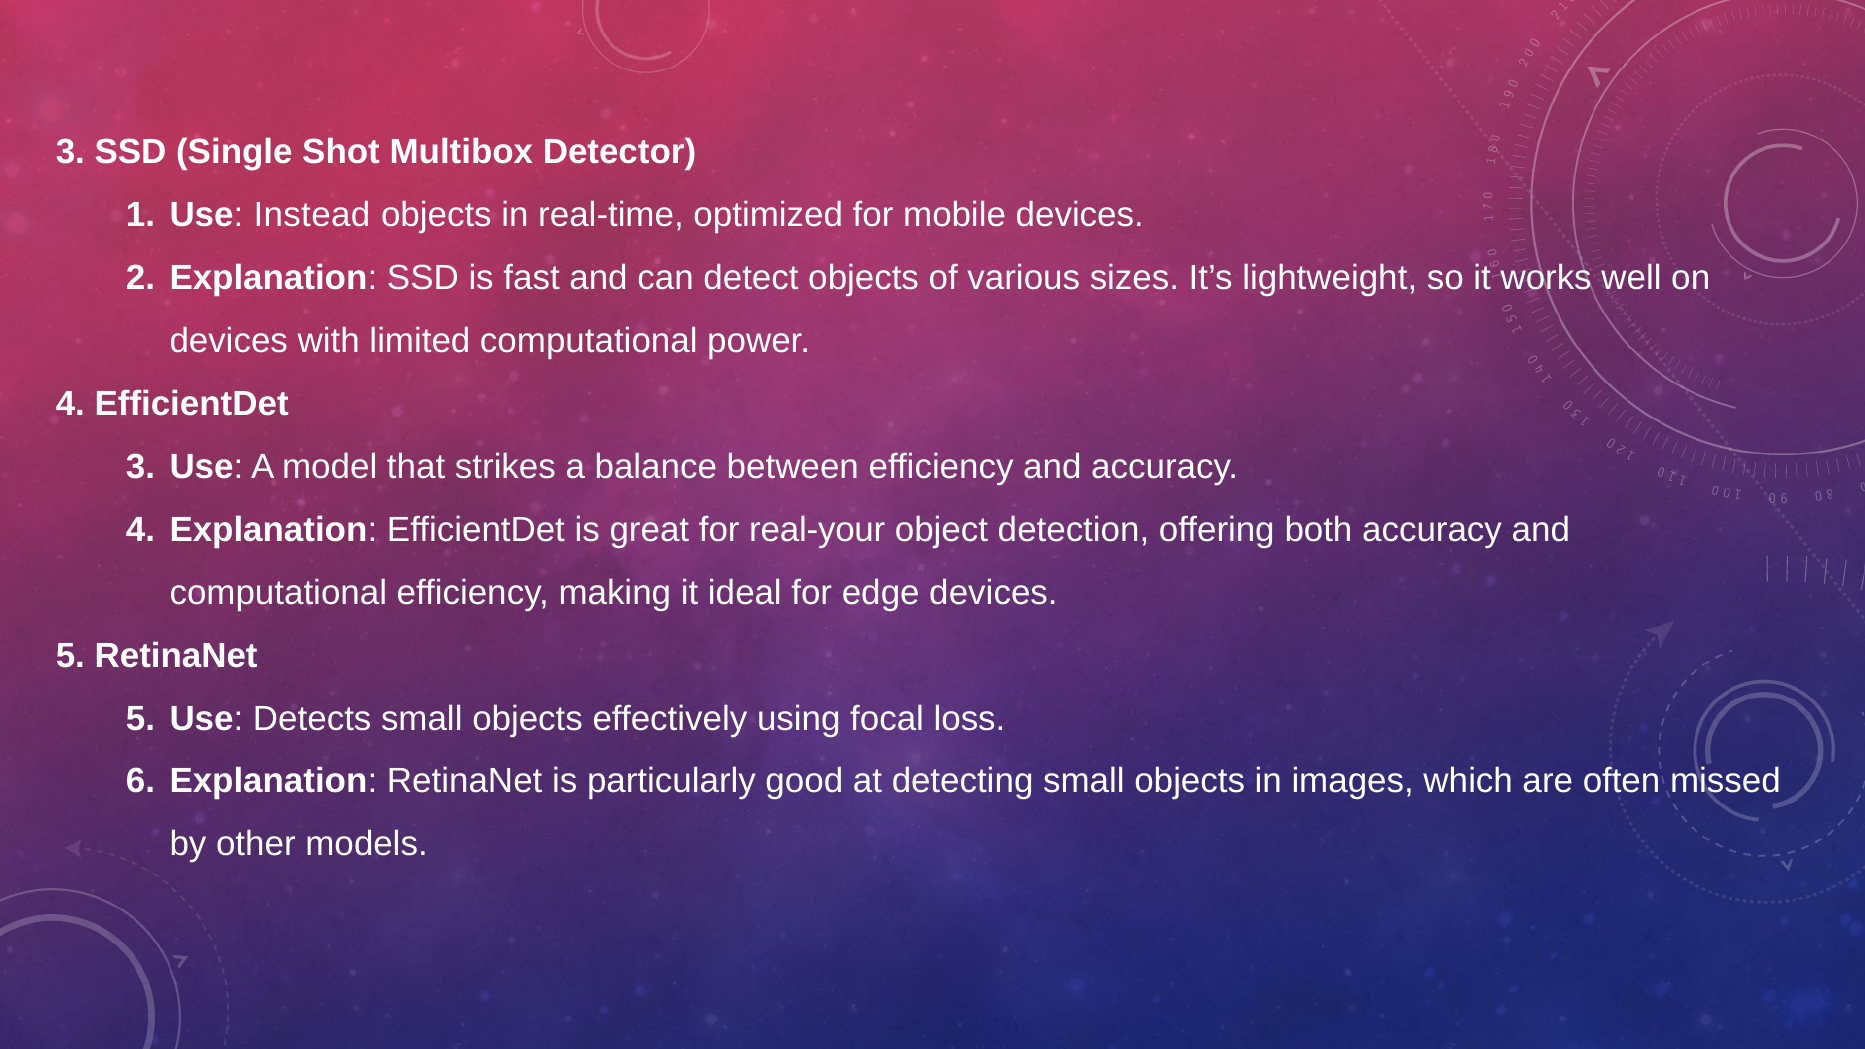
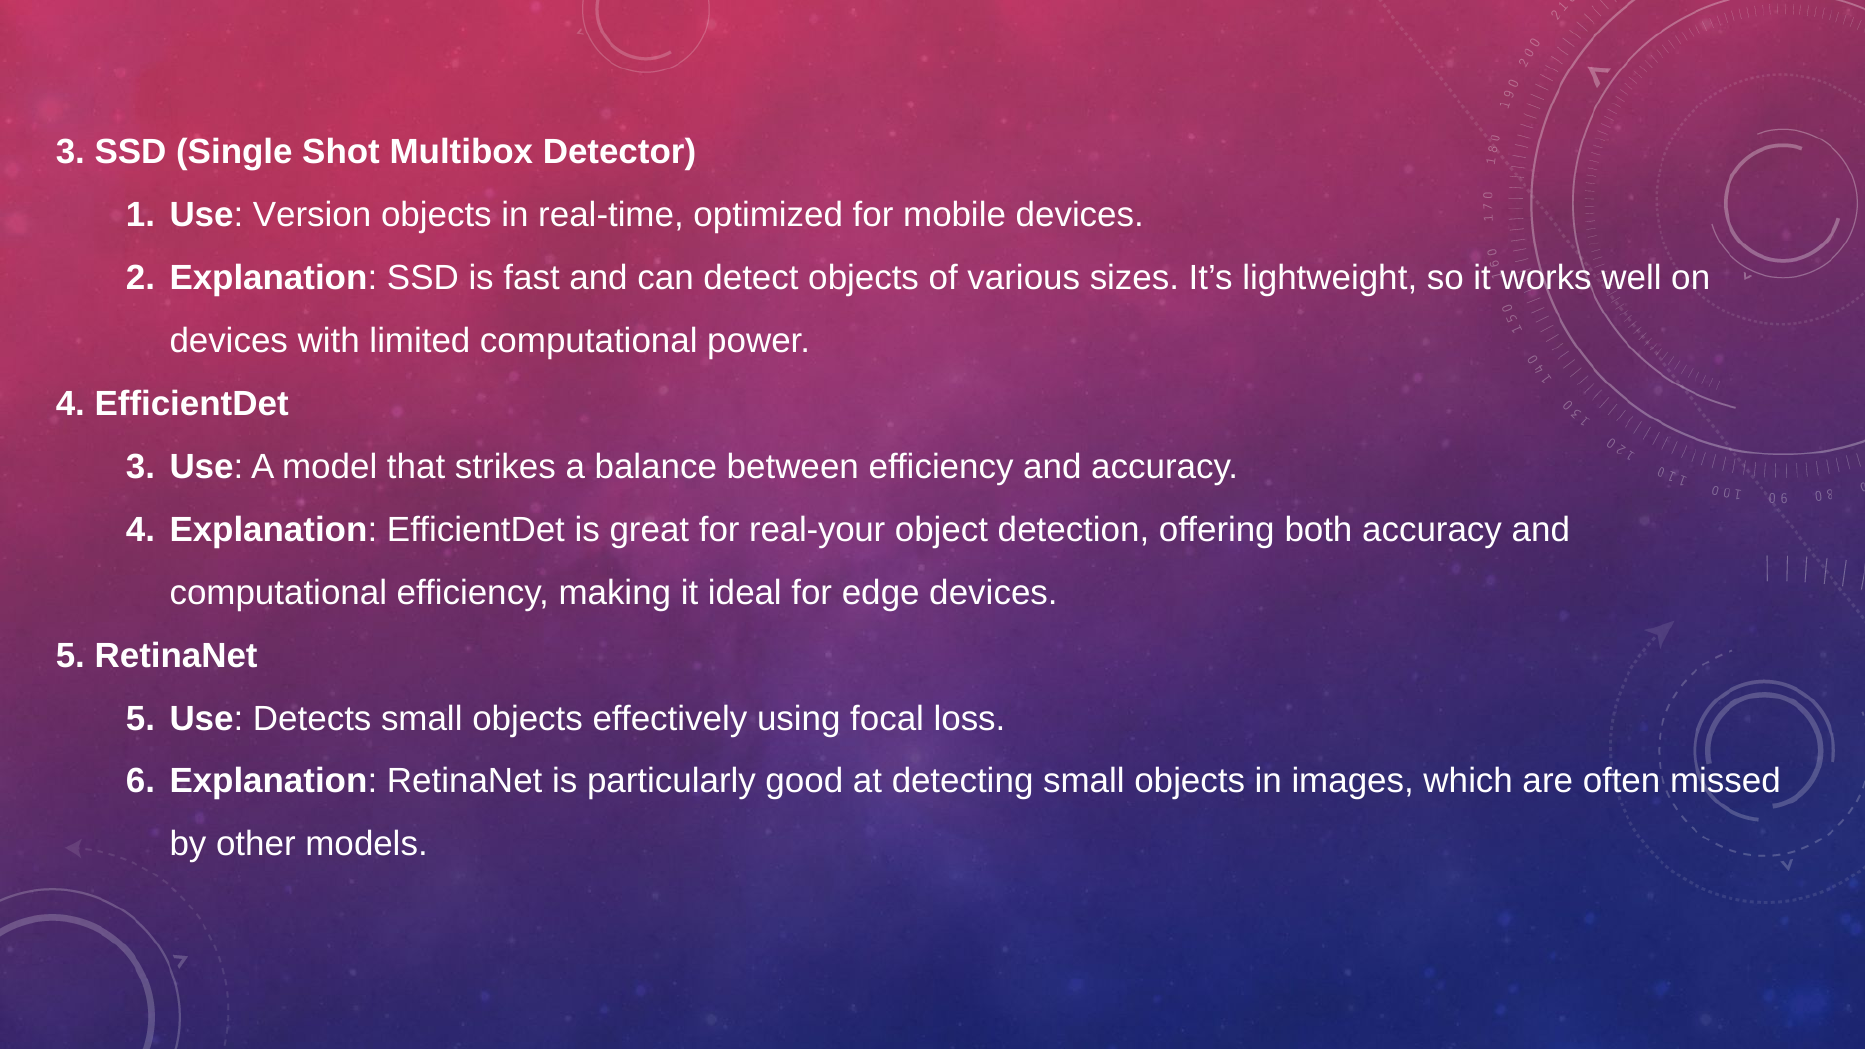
Instead: Instead -> Version (312, 215)
